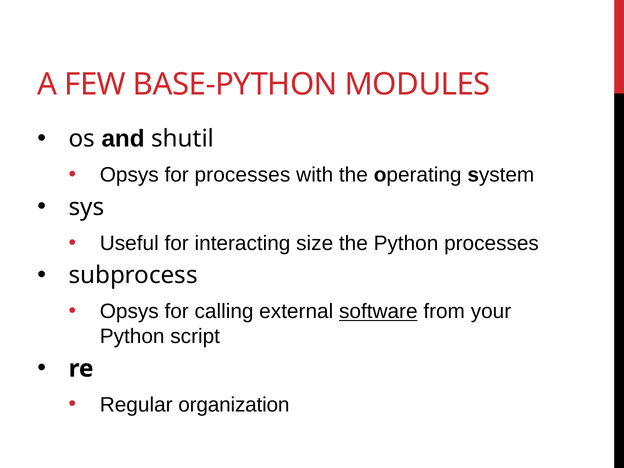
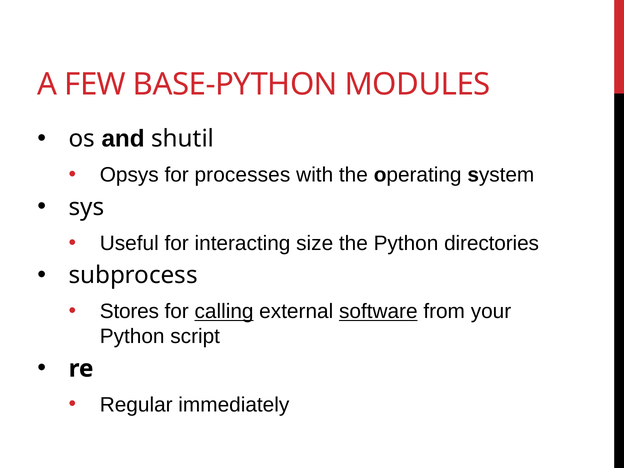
Python processes: processes -> directories (492, 243)
Opsys: Opsys -> Stores (129, 312)
calling underline: none -> present (224, 312)
organization: organization -> immediately (234, 405)
